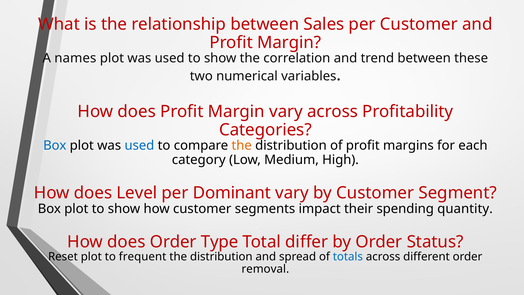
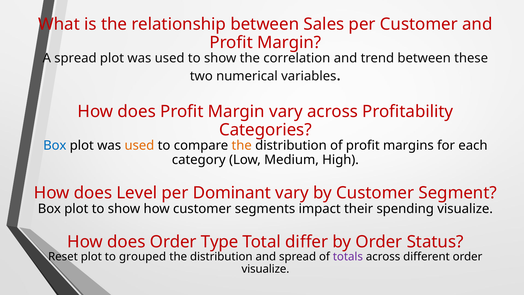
A names: names -> spread (75, 58)
used colour: blue -> orange (139, 145)
spending quantity: quantity -> visualize (465, 209)
frequent: frequent -> grouped (143, 256)
totals colour: blue -> purple (348, 256)
removal: removal -> visualize (265, 269)
